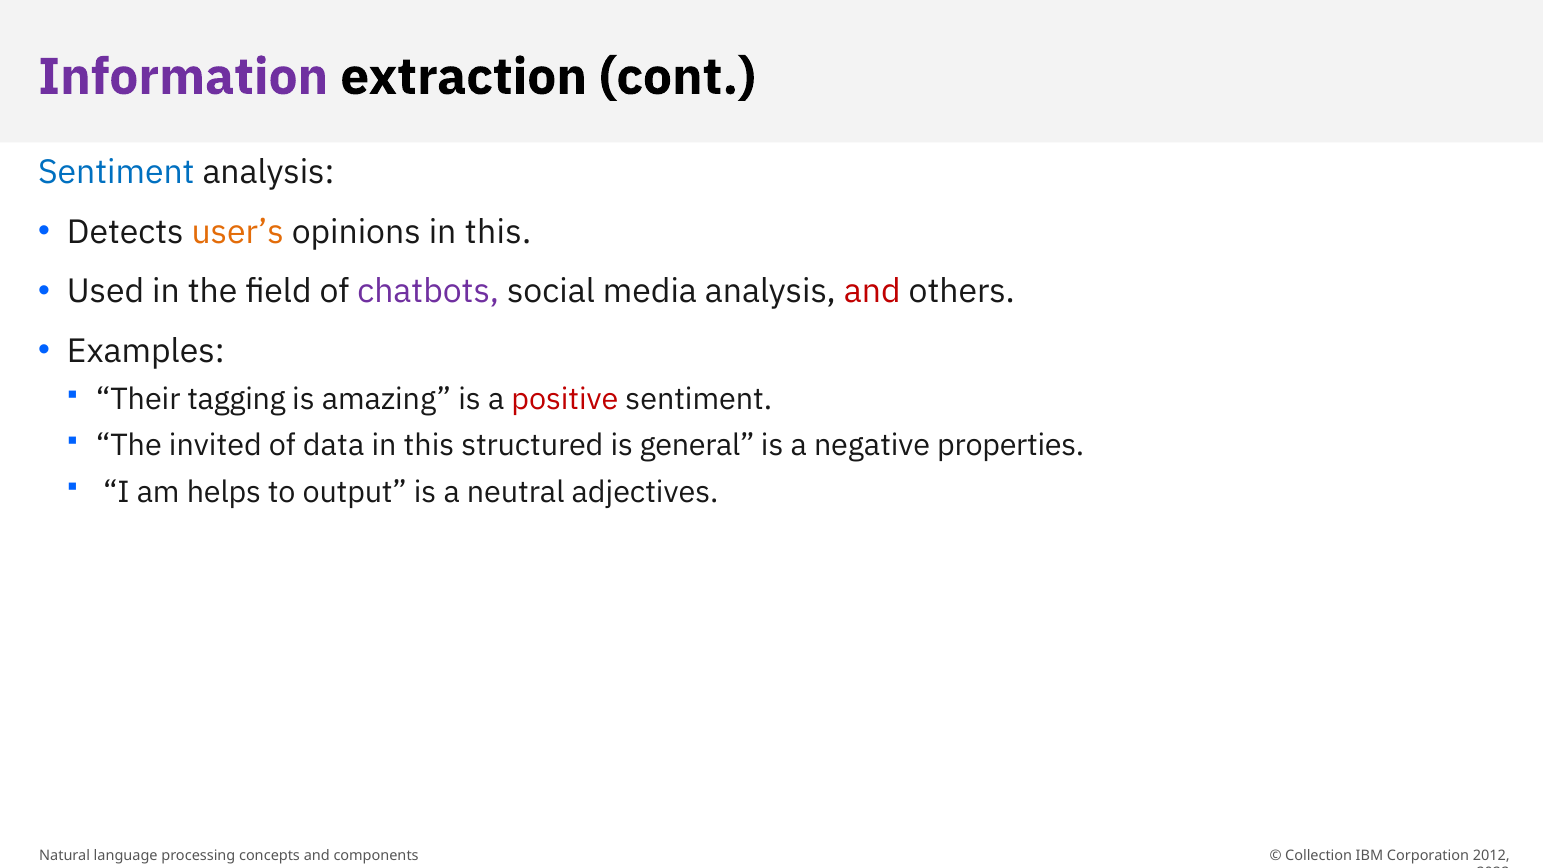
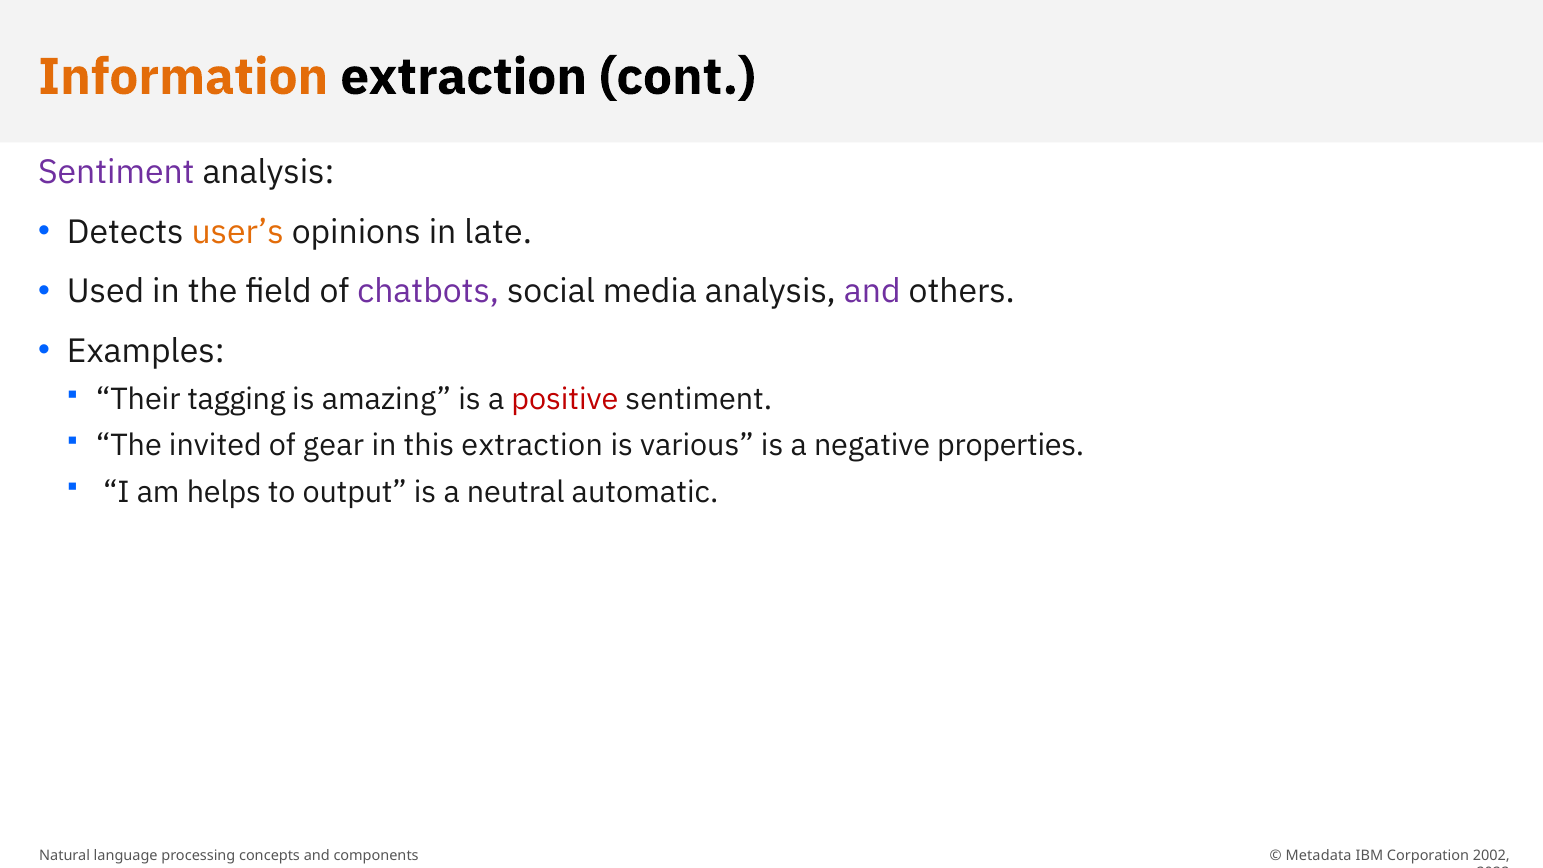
Information colour: purple -> orange (183, 77)
Sentiment colour: blue -> purple (116, 172)
opinions in this: this -> late (498, 232)
and colour: red -> purple (872, 292)
data: data -> gear (334, 446)
this structured: structured -> extraction (532, 446)
general: general -> various (697, 446)
adjectives: adjectives -> automatic (645, 492)
Collection: Collection -> Metadata (1319, 856)
2012: 2012 -> 2002 (1491, 856)
